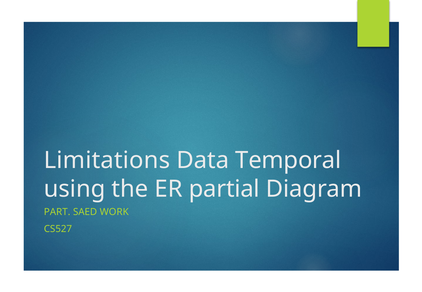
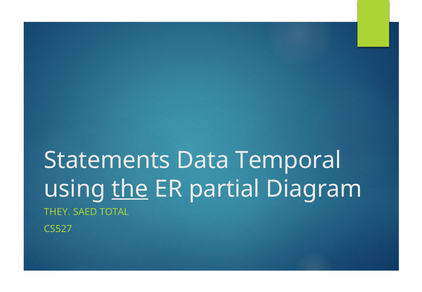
Limitations: Limitations -> Statements (107, 160)
the underline: none -> present (130, 189)
PART: PART -> THEY (57, 212)
WORK: WORK -> TOTAL (114, 212)
